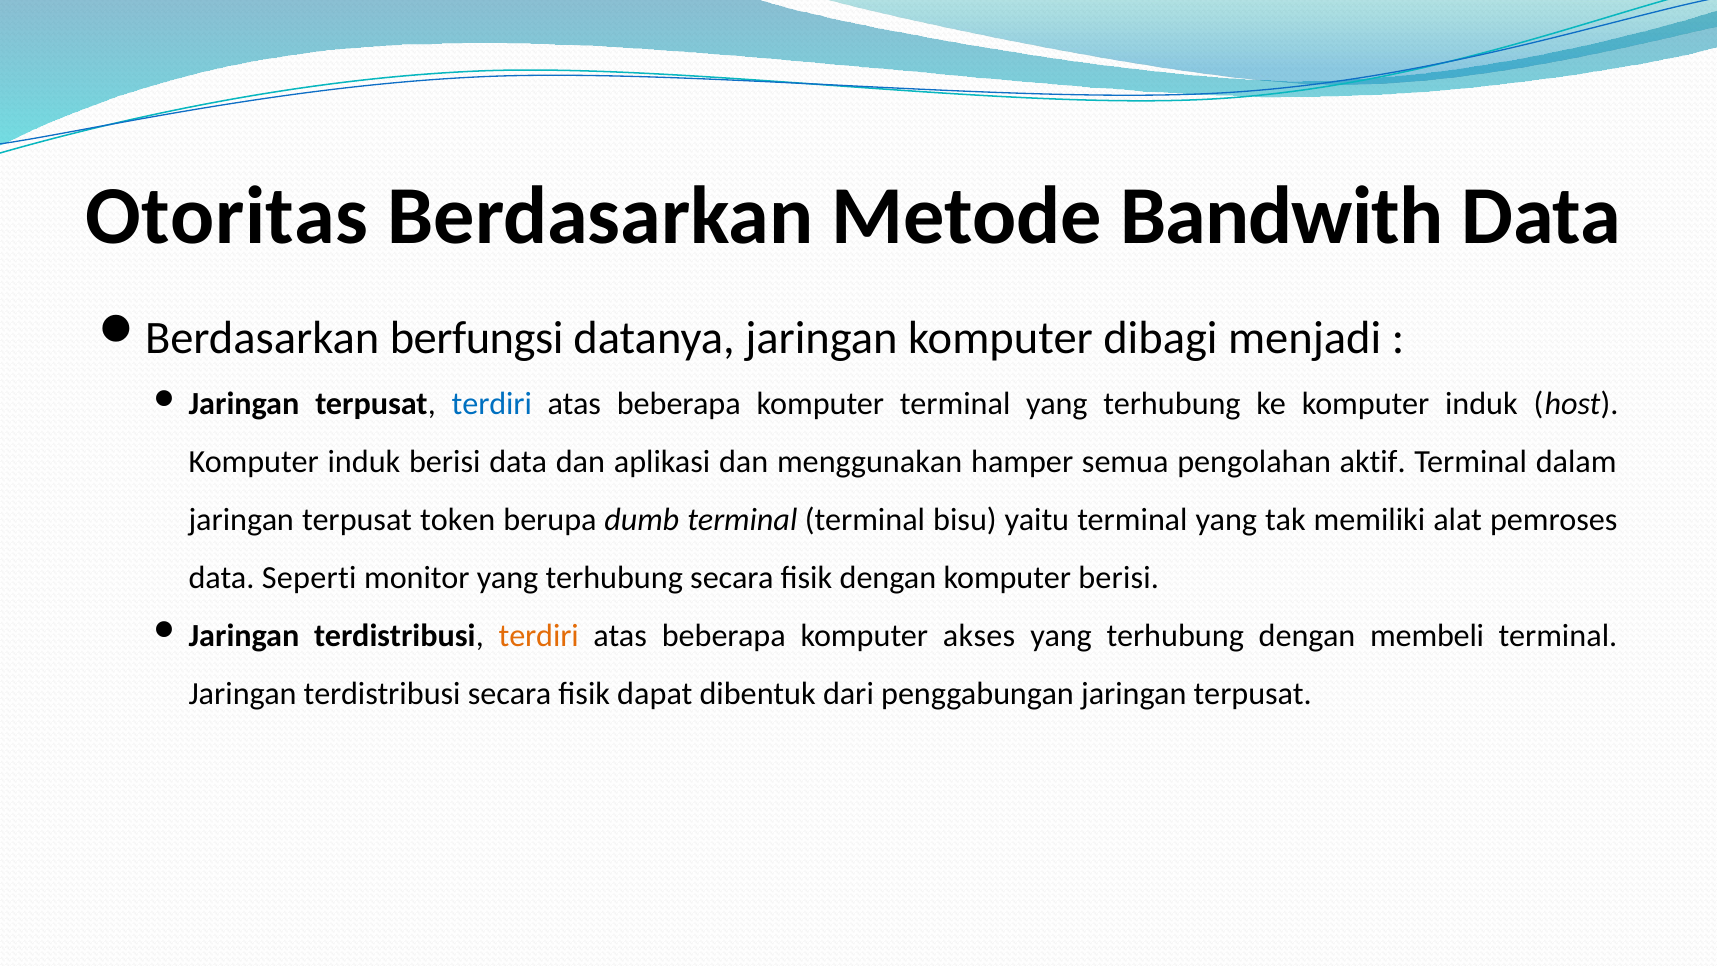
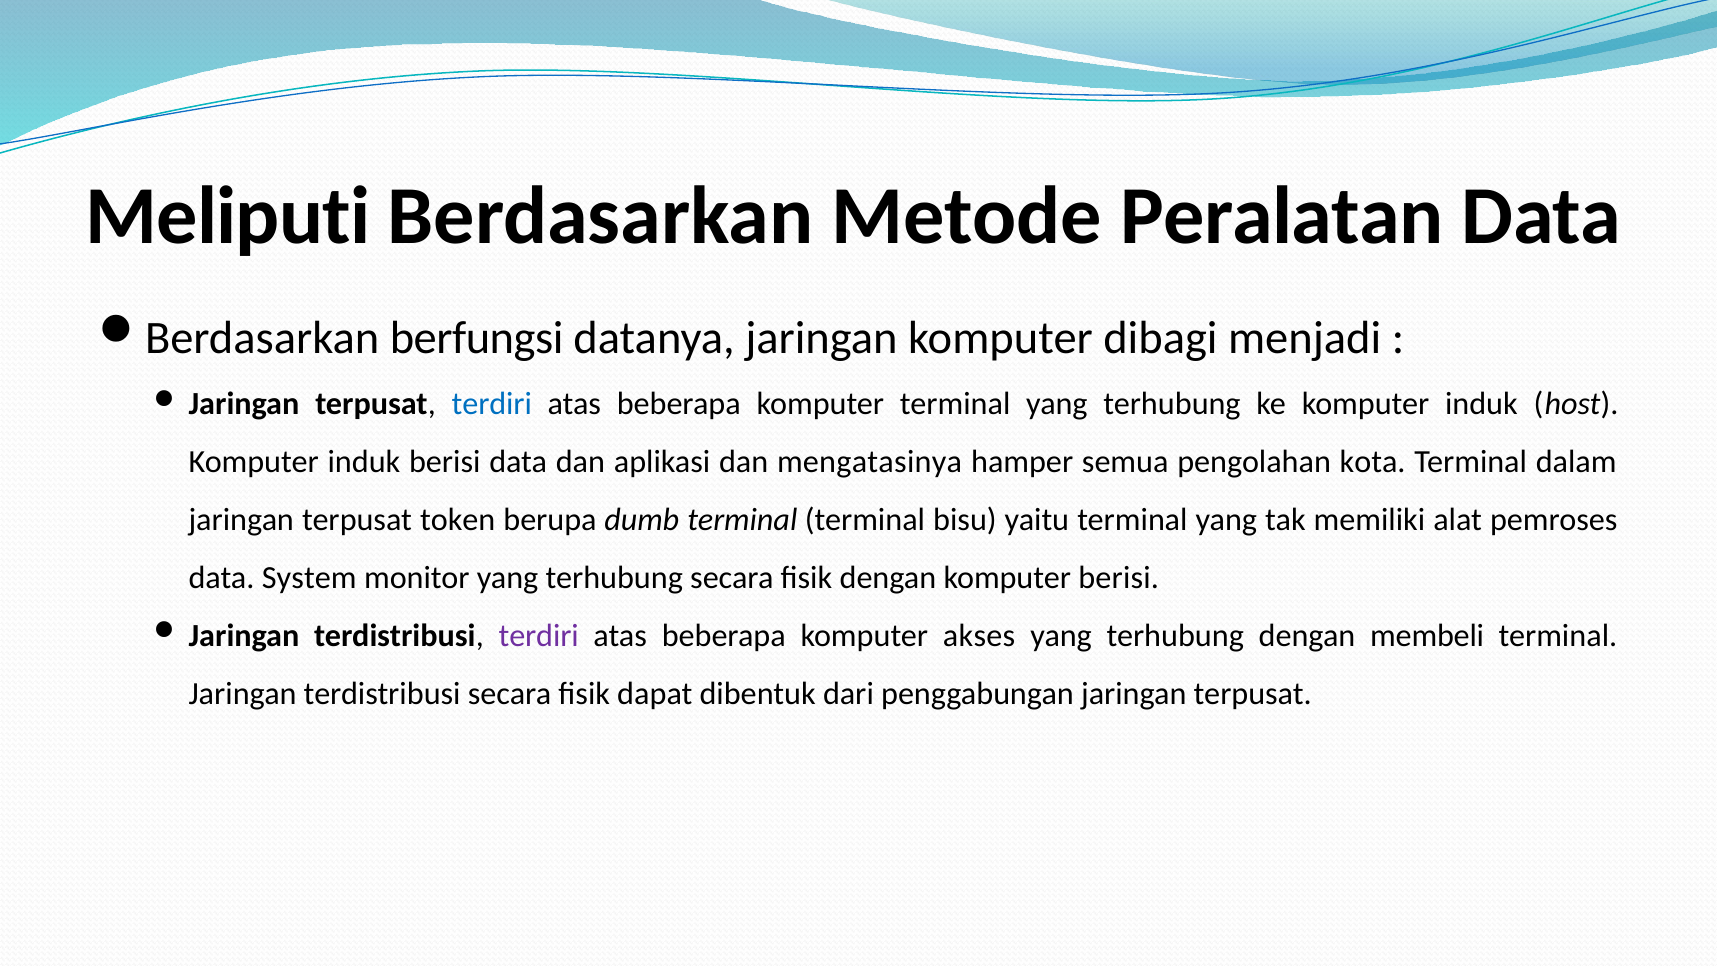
Otoritas: Otoritas -> Meliputi (228, 216)
Bandwith: Bandwith -> Peralatan (1282, 216)
menggunakan: menggunakan -> mengatasinya (870, 462)
aktif: aktif -> kota (1373, 462)
Seperti: Seperti -> System (309, 577)
terdiri colour: orange -> purple (539, 635)
